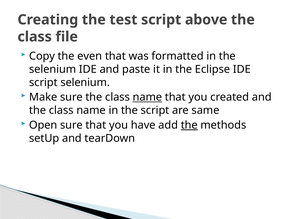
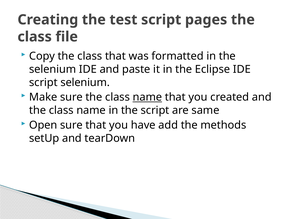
above: above -> pages (206, 20)
Copy the even: even -> class (90, 56)
the underline: present -> none (189, 125)
